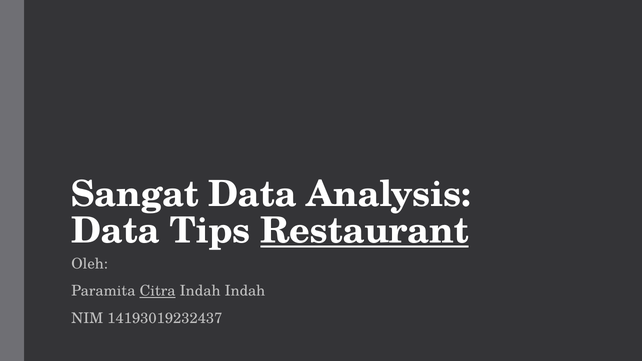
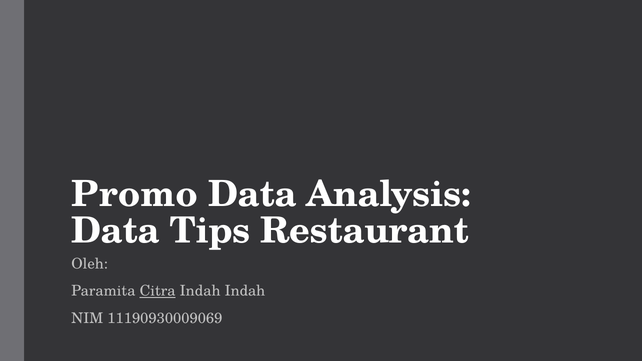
Sangat: Sangat -> Promo (135, 194)
Restaurant underline: present -> none (365, 231)
14193019232437: 14193019232437 -> 11190930009069 (165, 319)
